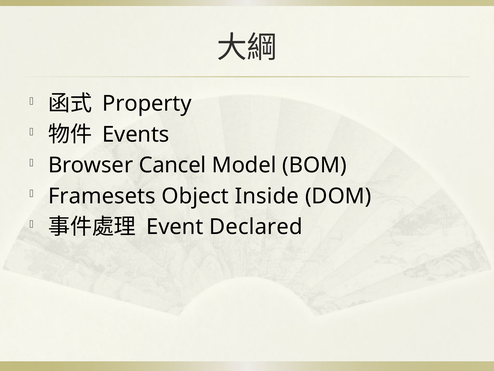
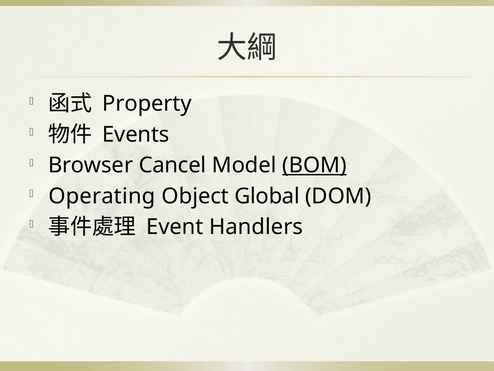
BOM underline: none -> present (315, 165)
Framesets: Framesets -> Operating (102, 196)
Inside: Inside -> Global (267, 196)
Declared: Declared -> Handlers (256, 227)
